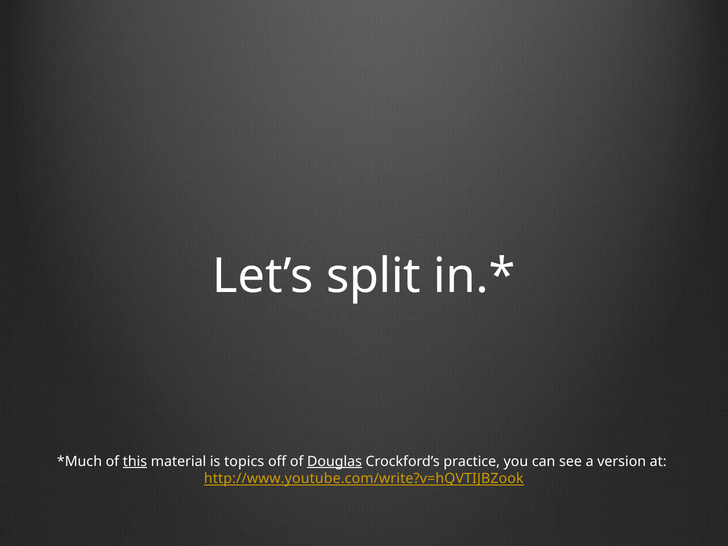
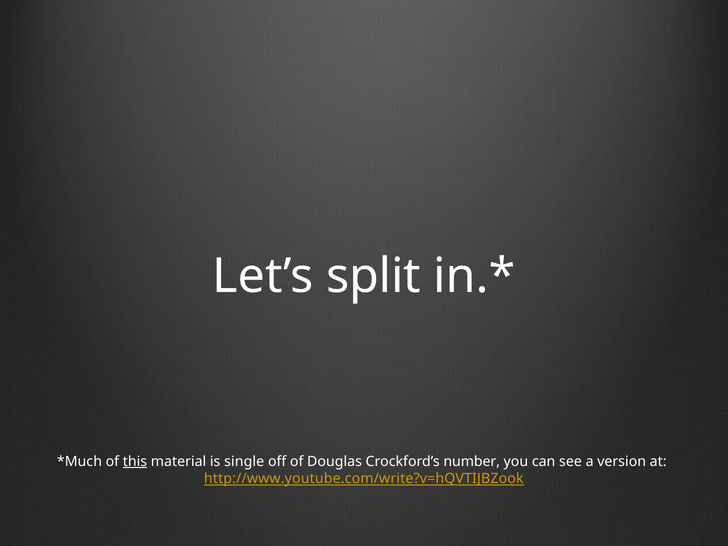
topics: topics -> single (244, 462)
Douglas underline: present -> none (334, 462)
practice: practice -> number (472, 462)
